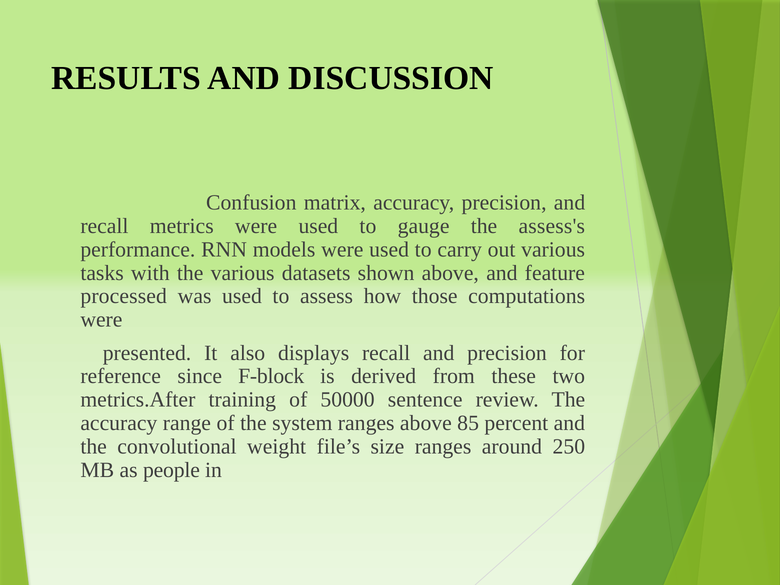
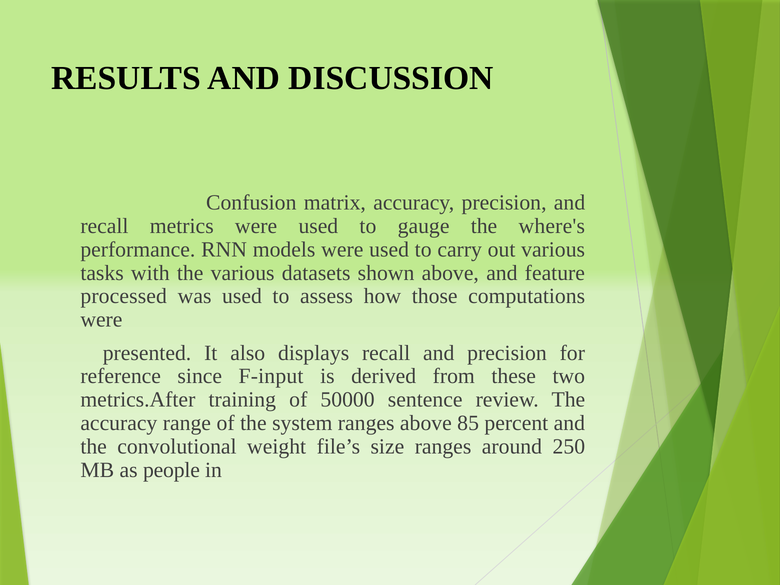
assess's: assess's -> where's (552, 226)
F-block: F-block -> F-input (271, 376)
